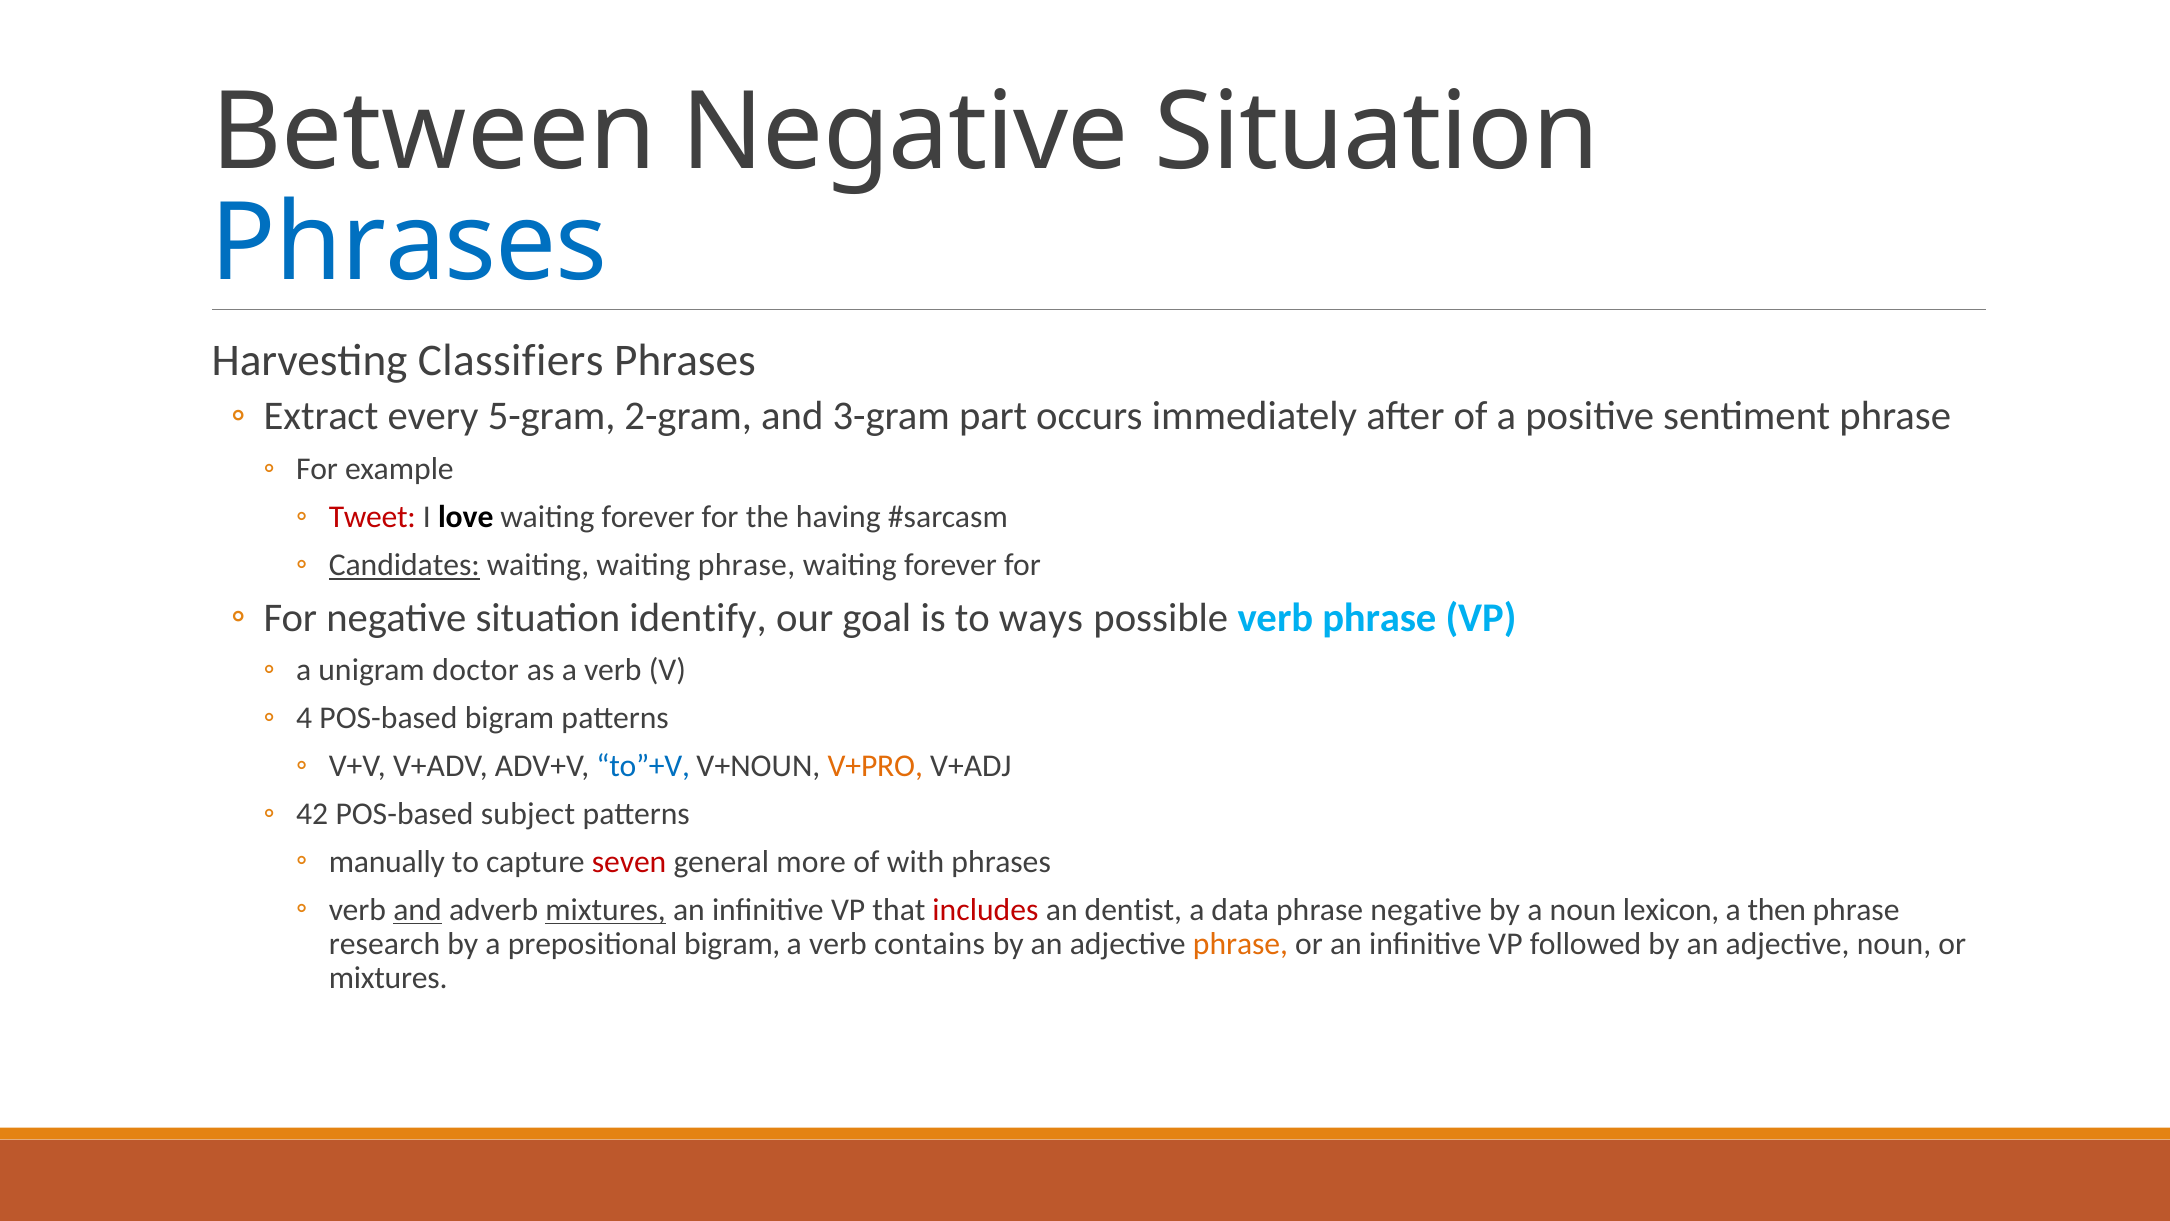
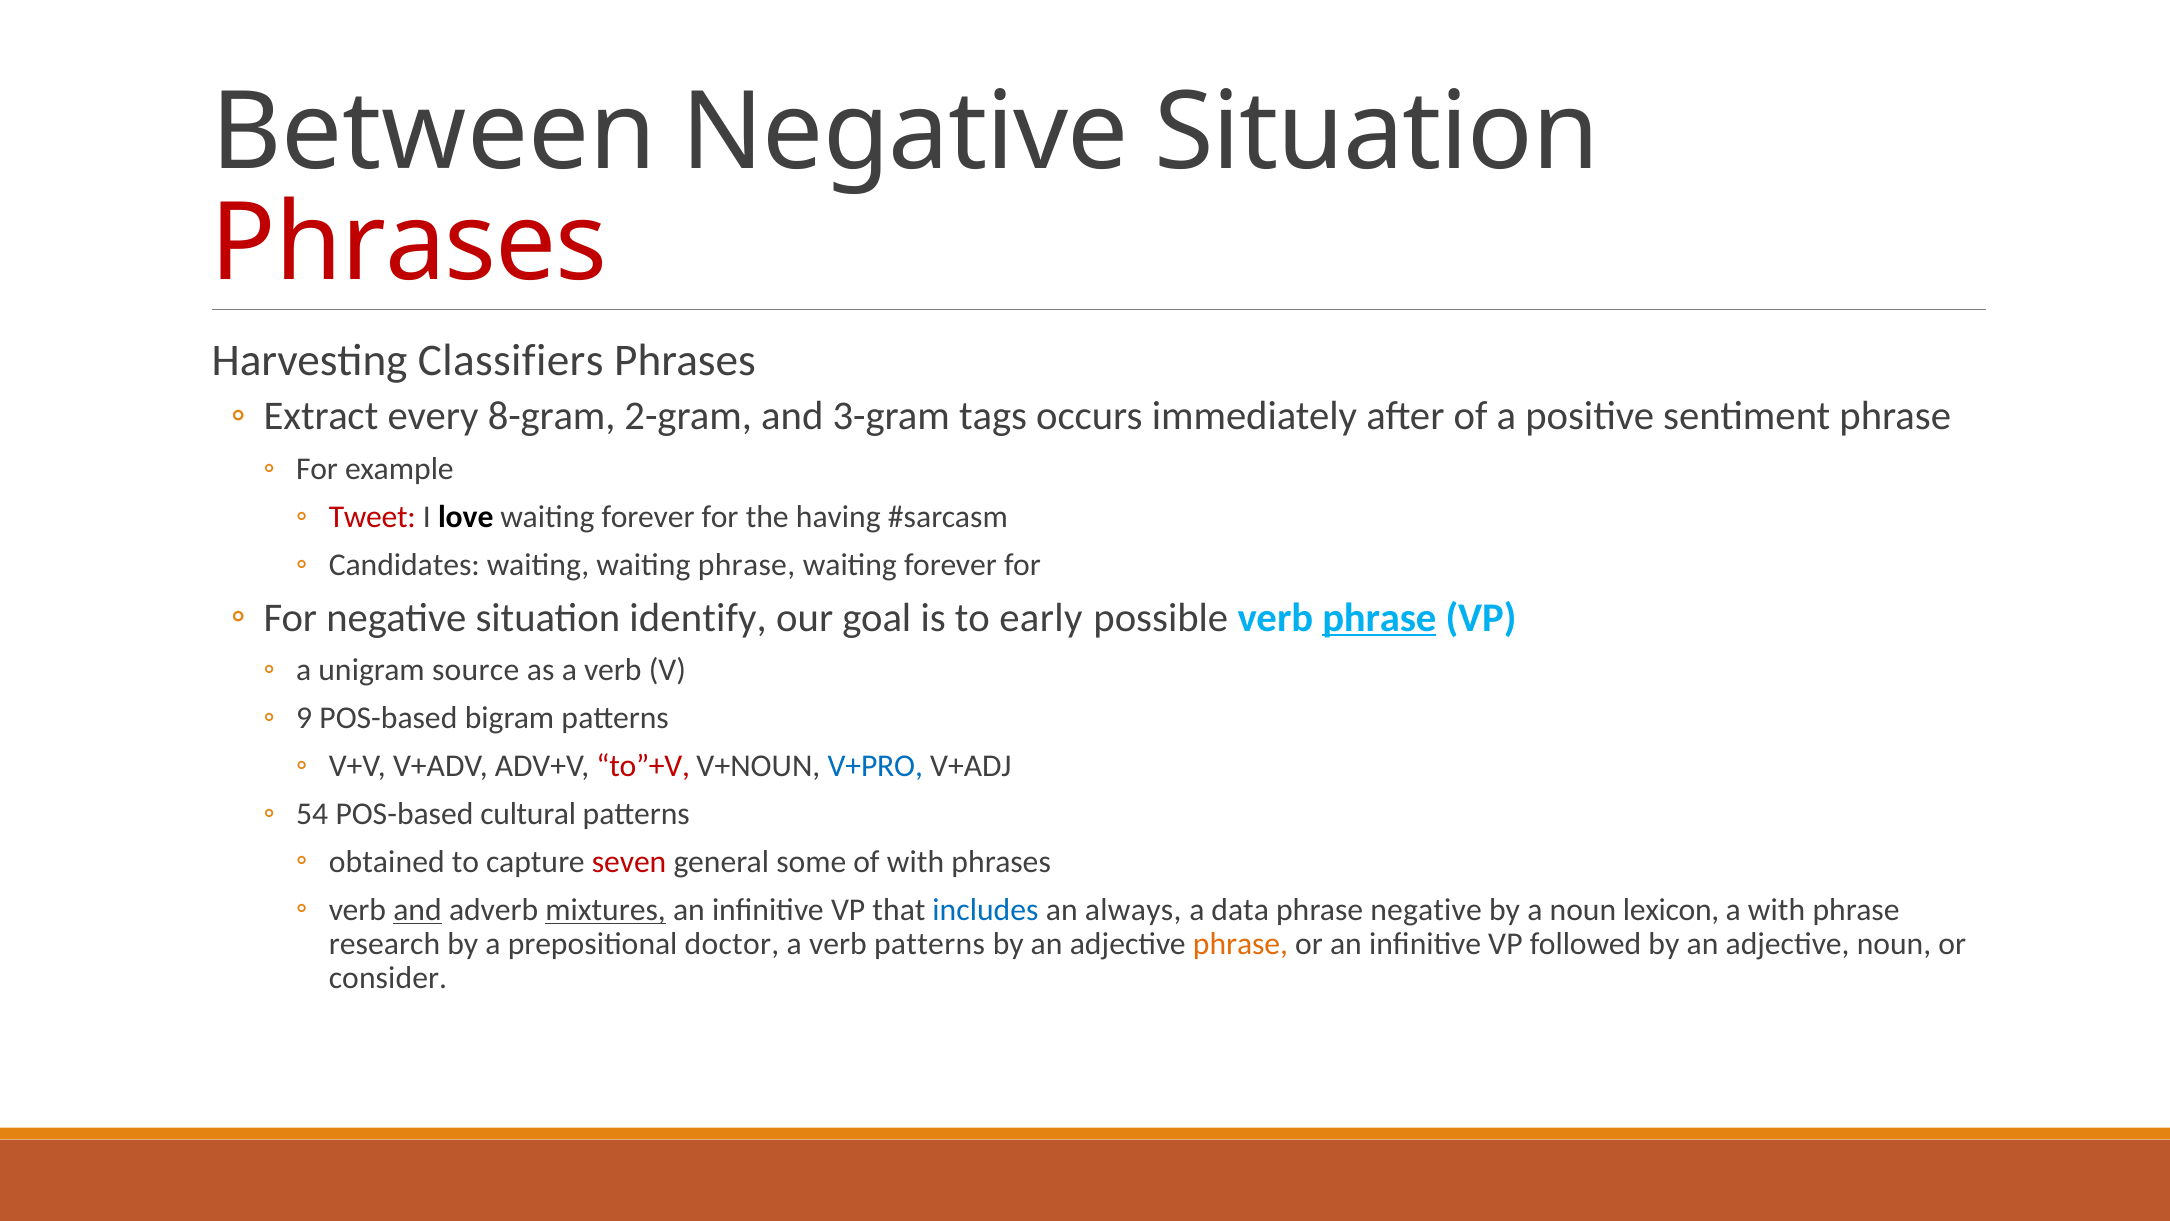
Phrases colour: blue -> red (409, 243)
5-gram: 5-gram -> 8-gram (552, 416)
part: part -> tags (993, 416)
Candidates underline: present -> none (404, 565)
ways: ways -> early (1041, 618)
phrase underline: none -> present (1379, 618)
doctor: doctor -> source (476, 670)
4: 4 -> 9 (304, 718)
to”+V colour: blue -> red (643, 766)
V+PRO colour: orange -> blue (875, 766)
42: 42 -> 54 (312, 814)
subject: subject -> cultural (528, 814)
manually: manually -> obtained (387, 862)
more: more -> some (811, 862)
includes colour: red -> blue (985, 910)
dentist: dentist -> always (1133, 910)
a then: then -> with (1777, 910)
prepositional bigram: bigram -> doctor (732, 944)
verb contains: contains -> patterns (929, 944)
mixtures: mixtures -> consider (388, 978)
